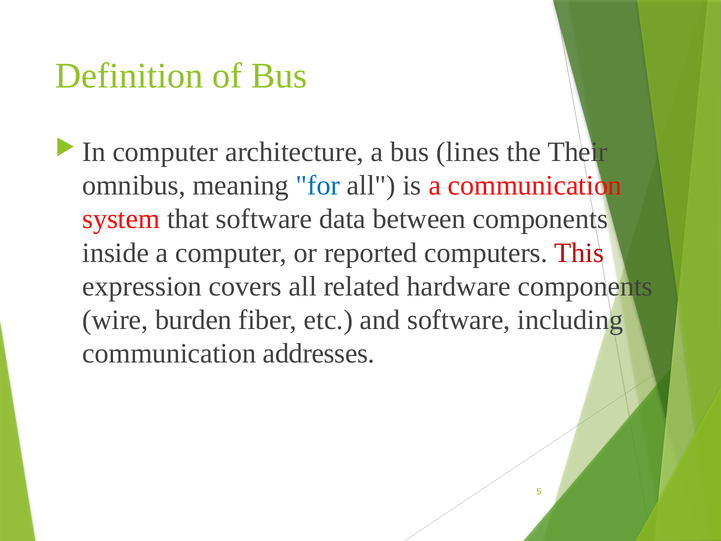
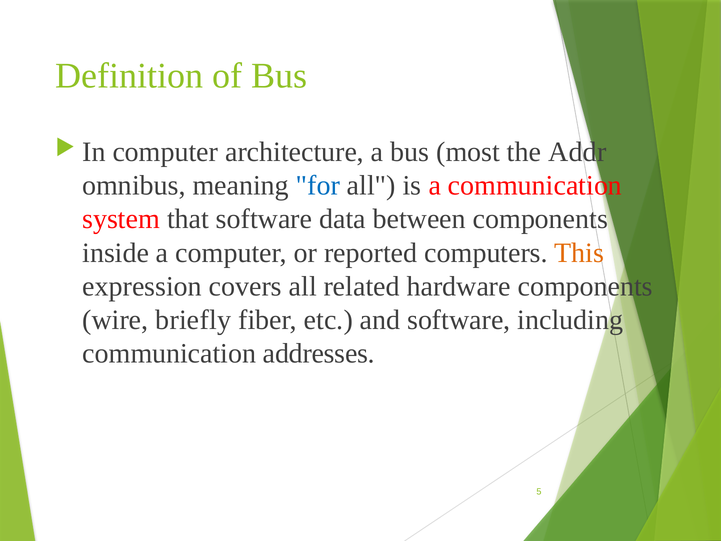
lines: lines -> most (468, 152)
Their: Their -> Addr (577, 152)
This colour: red -> orange (579, 253)
burden: burden -> briefly (193, 320)
